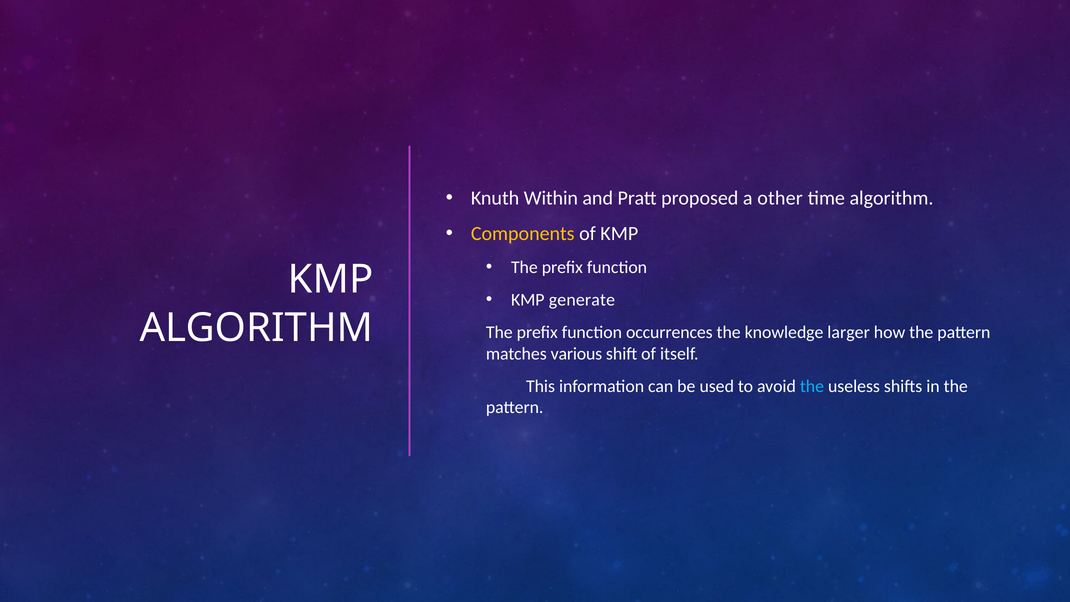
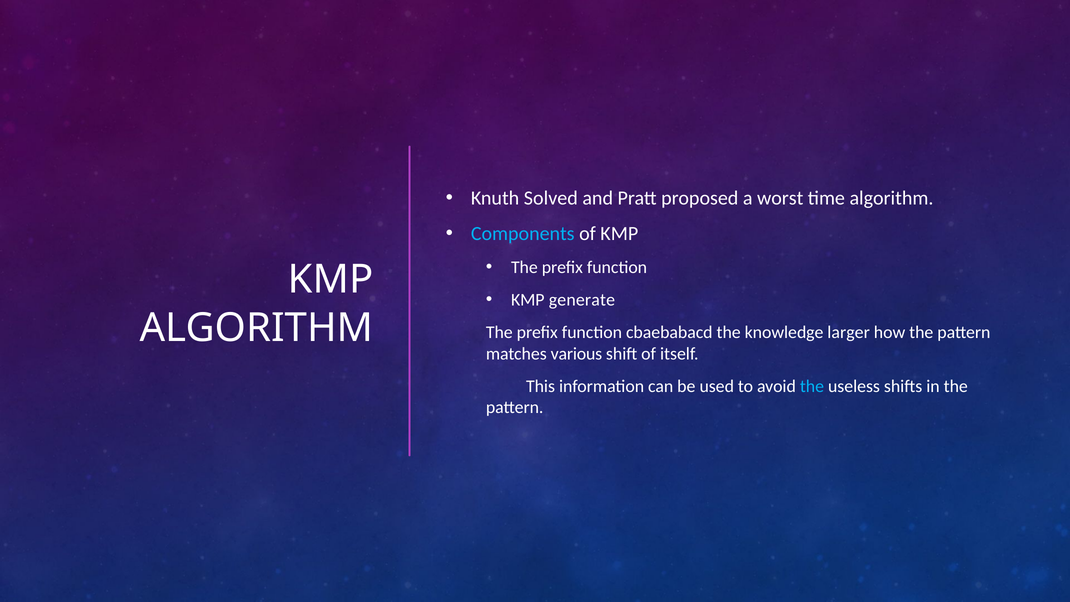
Within: Within -> Solved (551, 198)
other: other -> worst (780, 198)
Components colour: yellow -> light blue (523, 234)
occurrences: occurrences -> cbaebabacd (669, 332)
